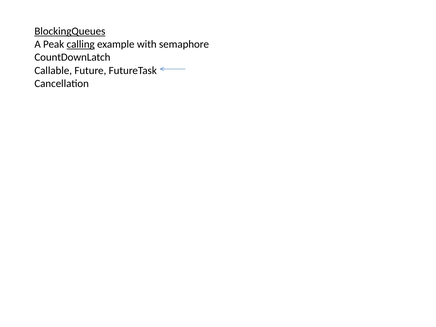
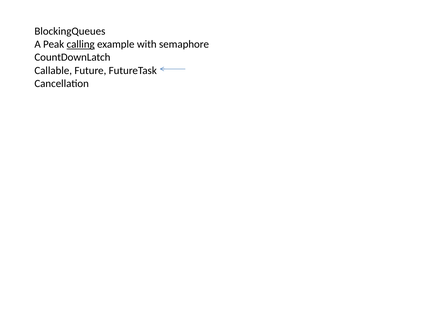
BlockingQueues underline: present -> none (70, 31)
